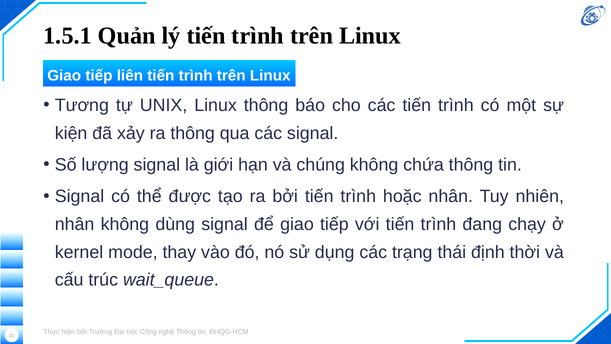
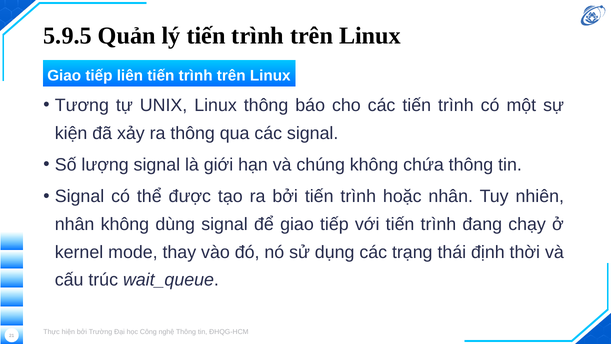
1.5.1: 1.5.1 -> 5.9.5 (68, 35)
